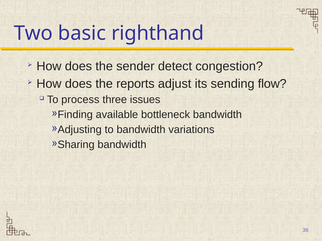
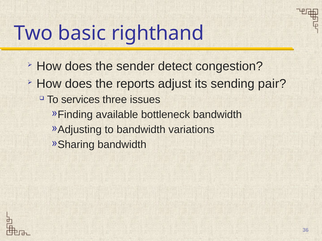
flow: flow -> pair (272, 84)
process: process -> services (80, 100)
